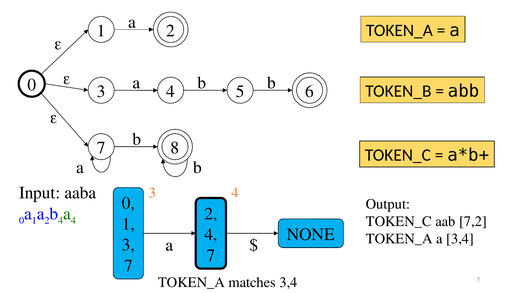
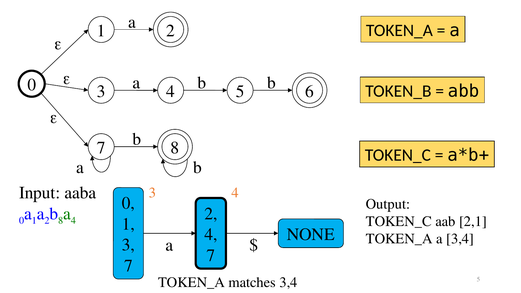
7,2: 7,2 -> 2,1 (473, 221)
2 b 4: 4 -> 8 (61, 221)
